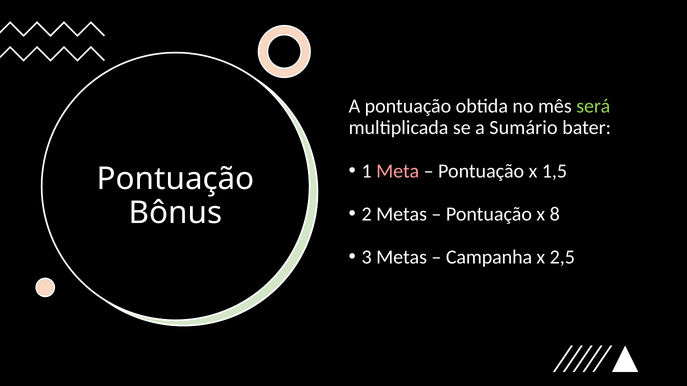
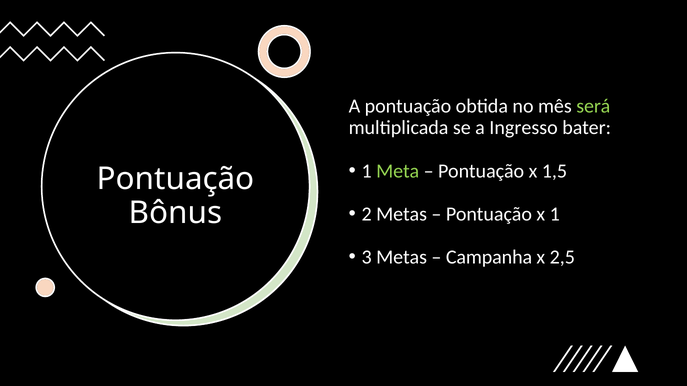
Sumário: Sumário -> Ingresso (524, 128)
Meta colour: pink -> light green (398, 171)
x 8: 8 -> 1 (555, 214)
